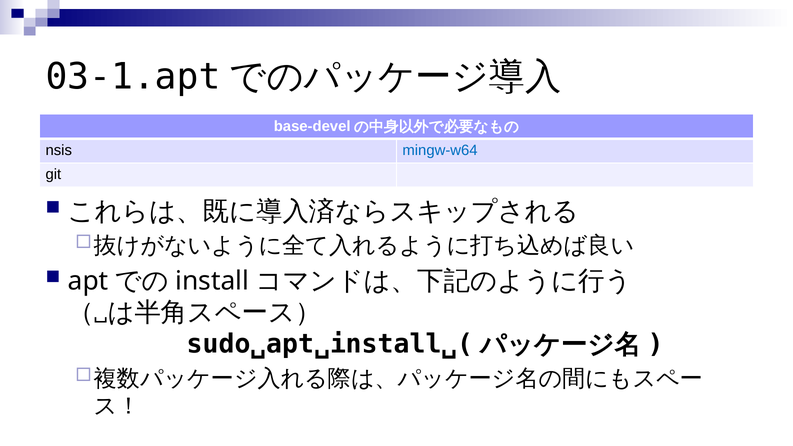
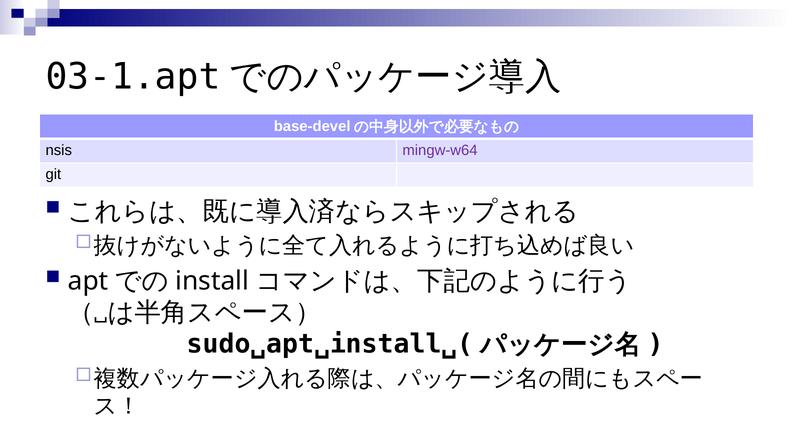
mingw-w64 colour: blue -> purple (440, 150)
